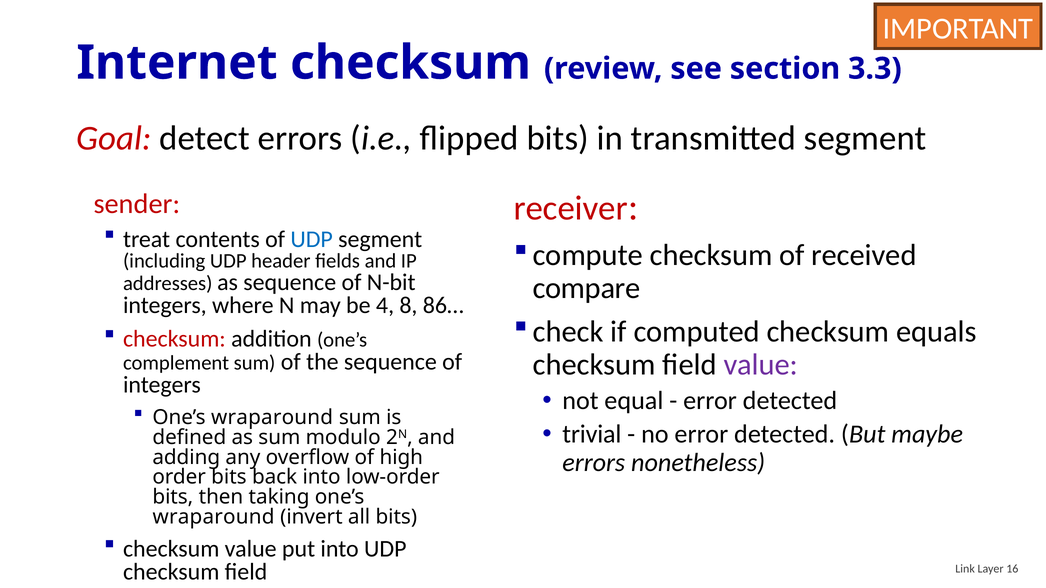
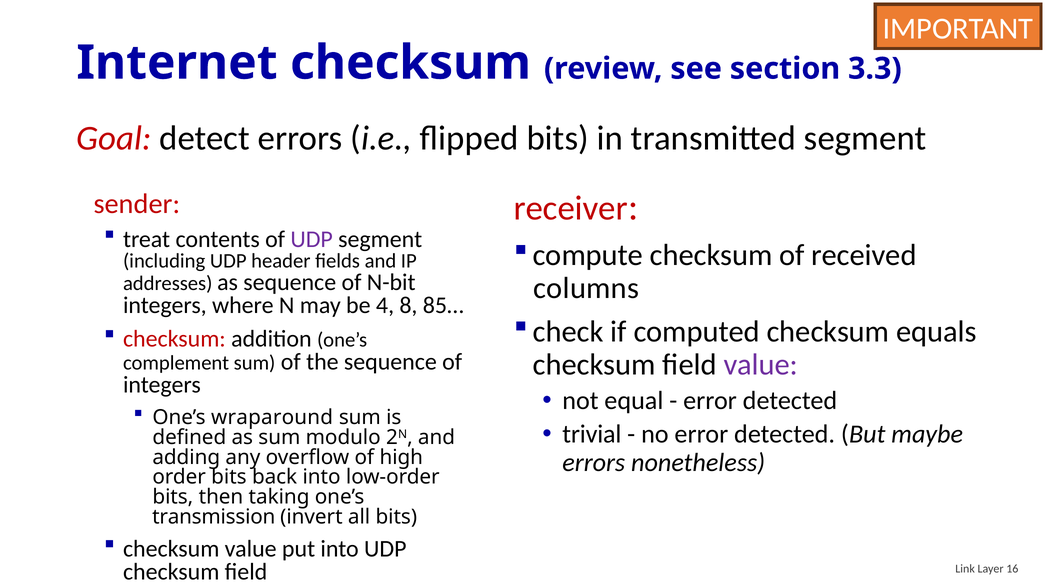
UDP colour: blue -> purple (312, 239)
compare: compare -> columns (586, 288)
86…: 86… -> 85… (443, 305)
wraparound: wraparound -> transmission (214, 517)
